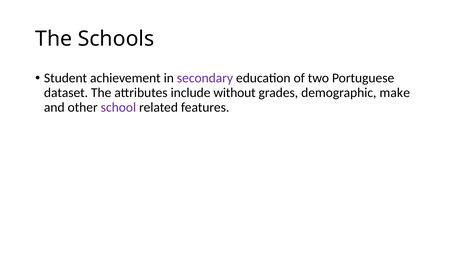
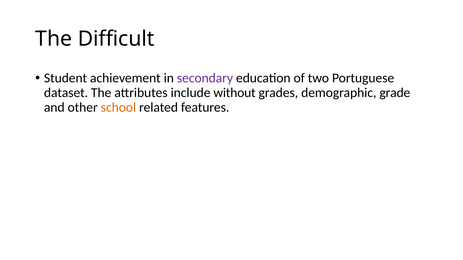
Schools: Schools -> Difficult (116, 39)
make: make -> grade (395, 93)
school colour: purple -> orange (118, 107)
